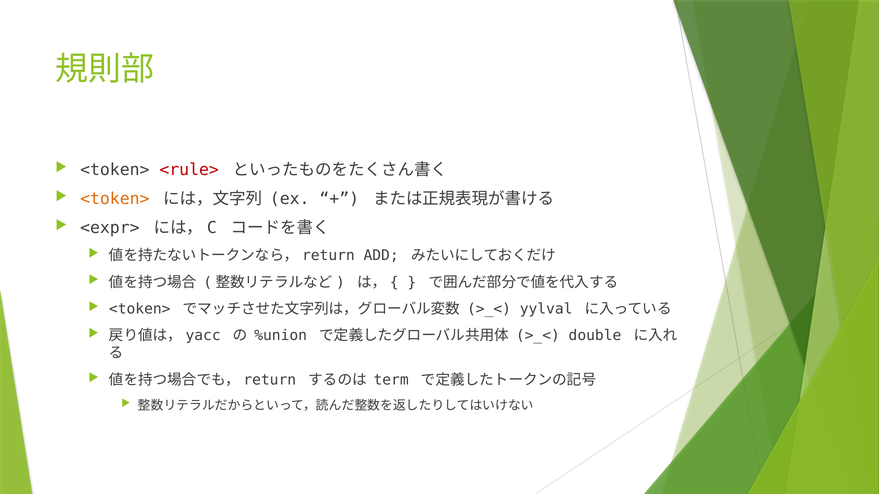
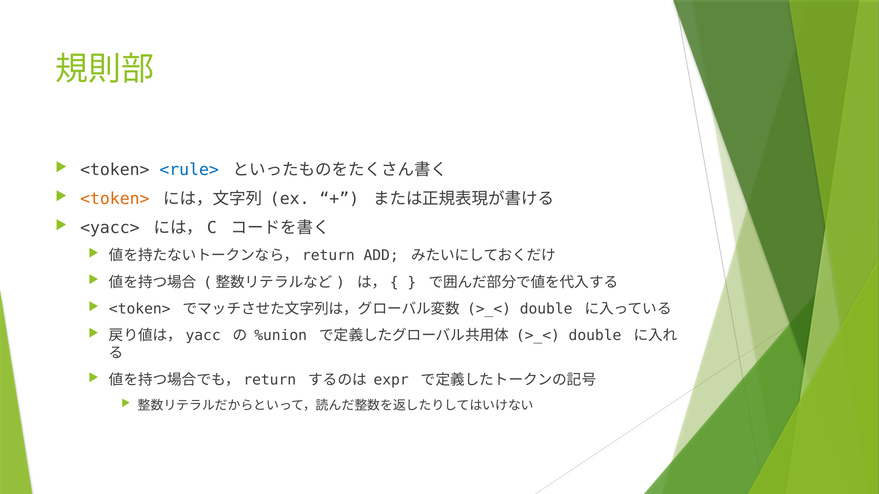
<rule> colour: red -> blue (189, 170)
<expr>: <expr> -> <yacc> (110, 228)
yylval: yylval -> double (546, 309)
term: term -> expr (391, 380)
